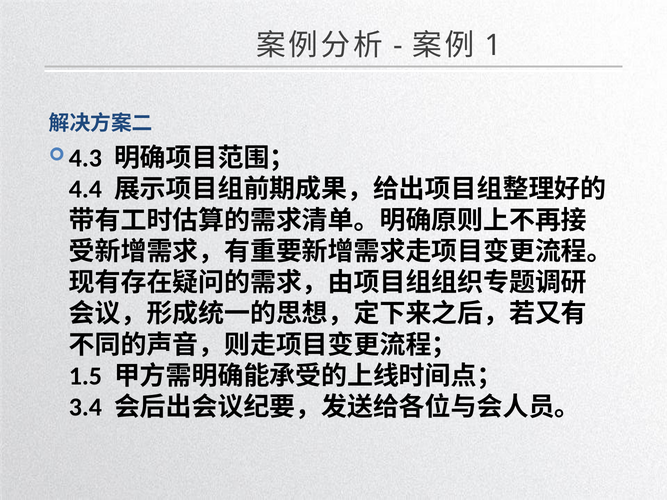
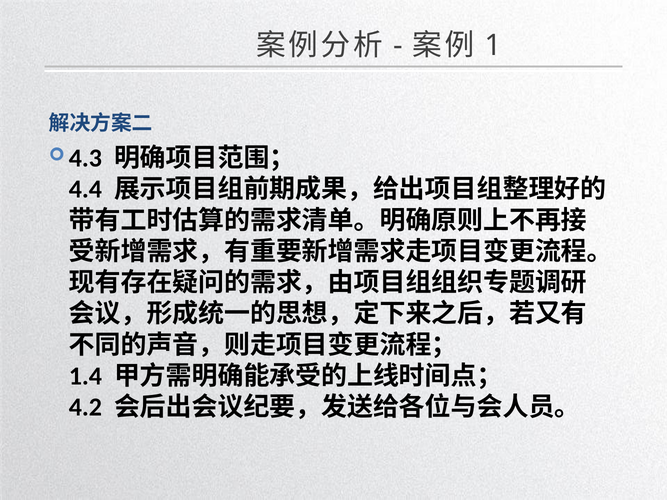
1.5: 1.5 -> 1.4 (85, 376)
3.4: 3.4 -> 4.2 (85, 407)
